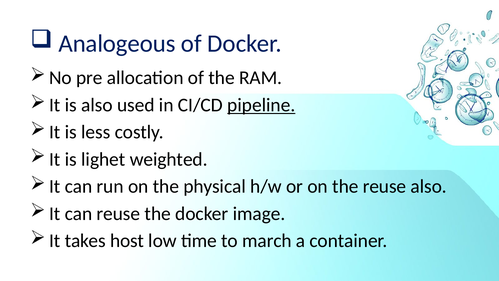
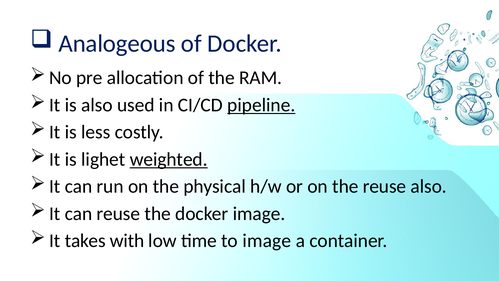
weighted underline: none -> present (169, 159)
host: host -> with (127, 241)
to march: march -> image (267, 241)
